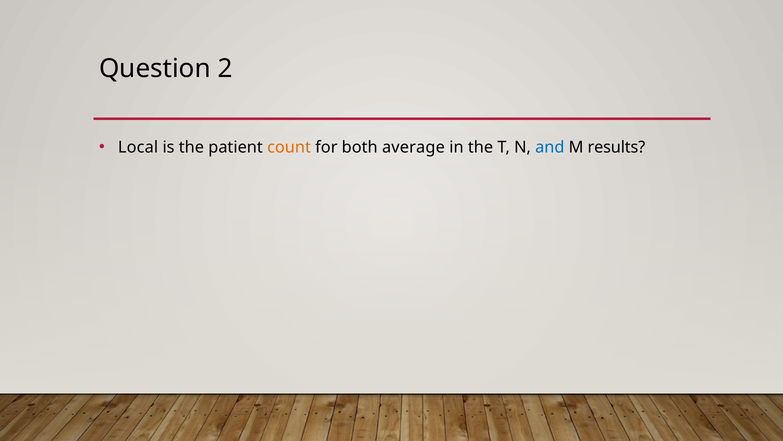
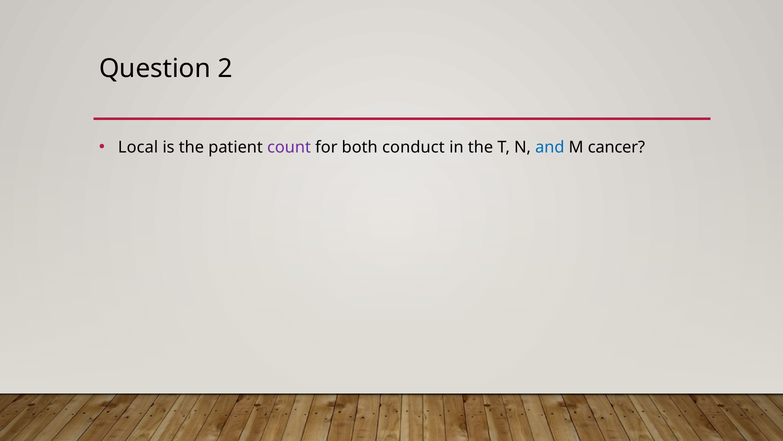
count colour: orange -> purple (289, 147)
average: average -> conduct (413, 147)
results: results -> cancer (616, 147)
